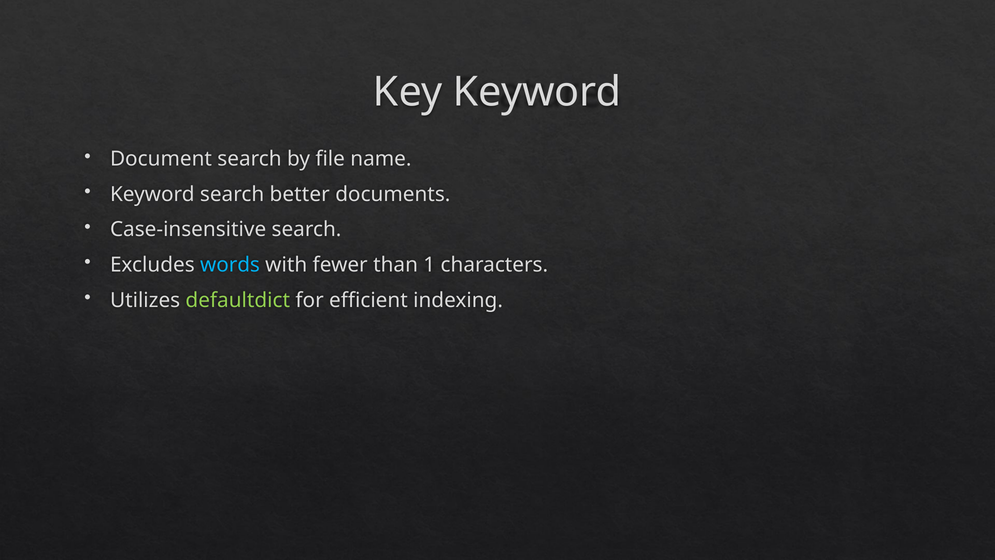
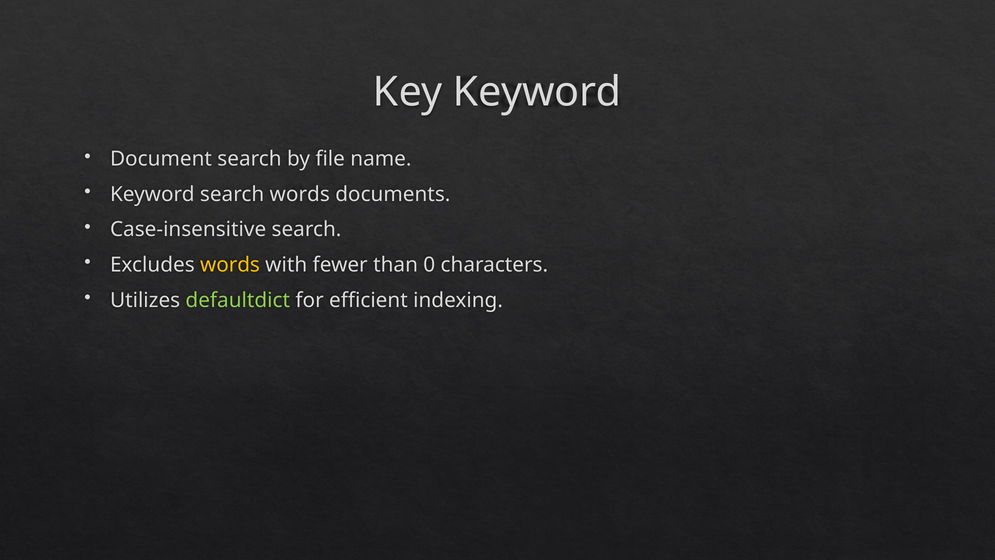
search better: better -> words (300, 194)
words colour: light blue -> yellow (230, 265)
1: 1 -> 0 (429, 265)
